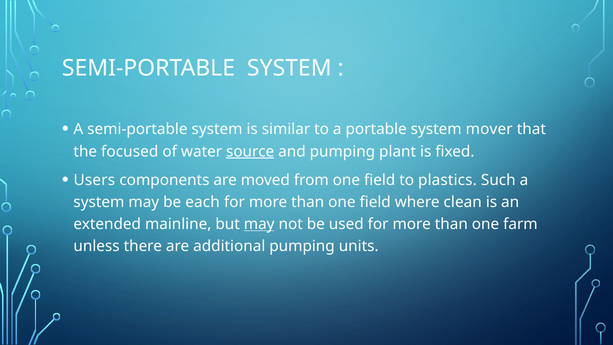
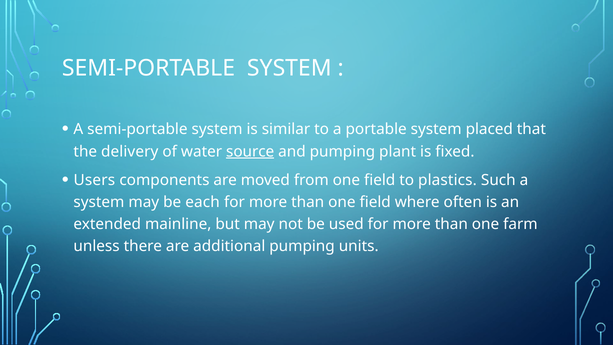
mover: mover -> placed (489, 129)
focused: focused -> delivery (130, 151)
clean: clean -> often (463, 202)
may underline: present -> none (259, 224)
